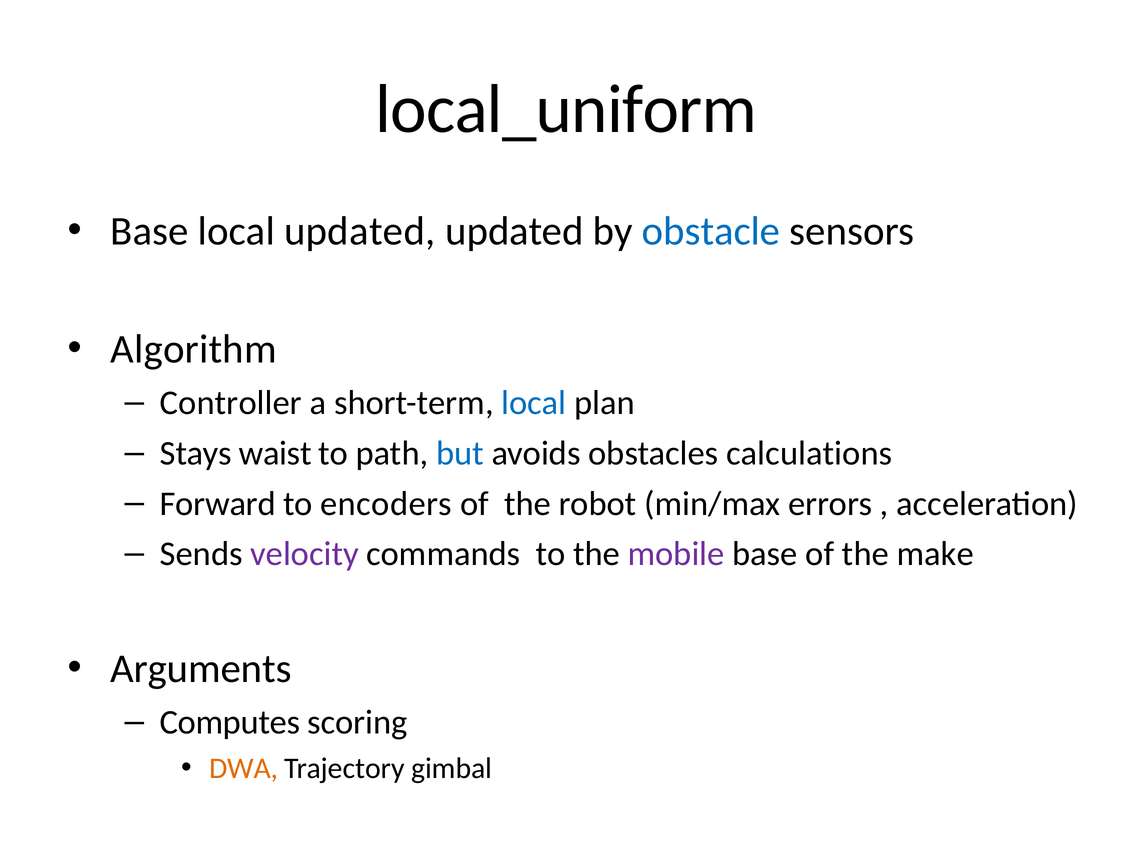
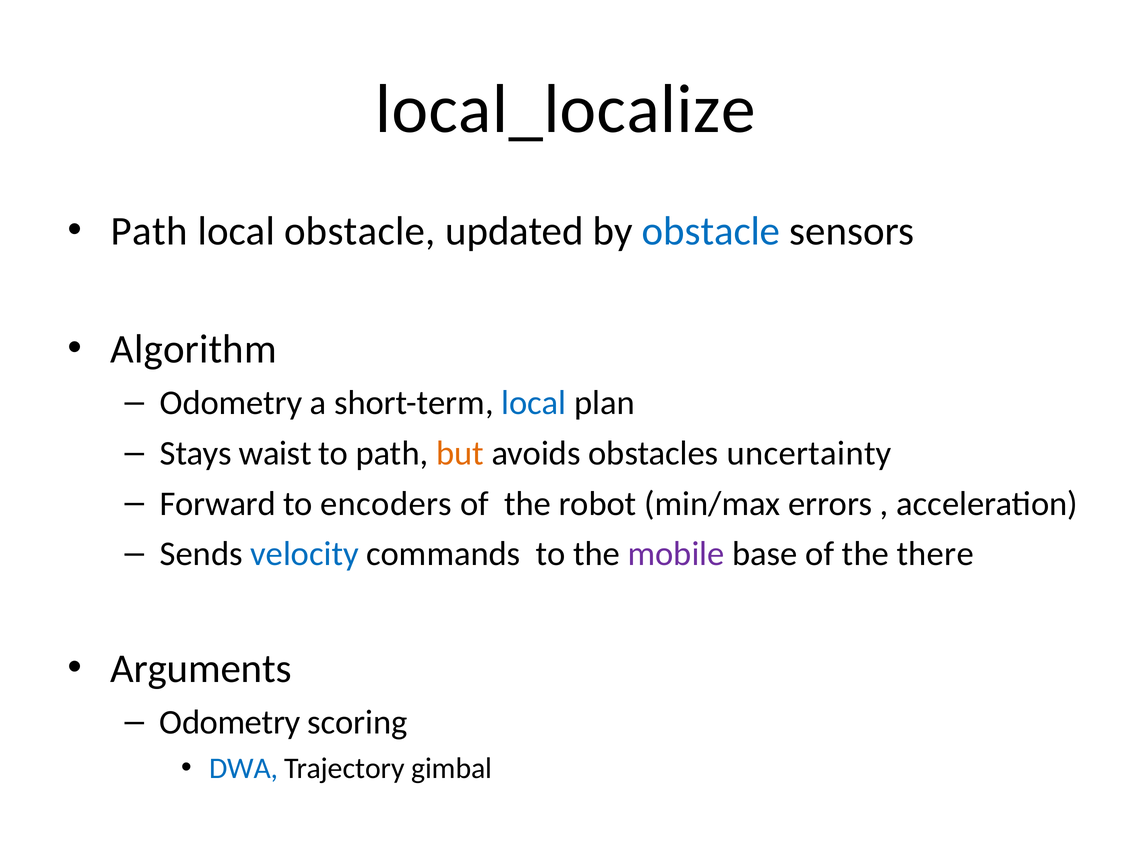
local_uniform: local_uniform -> local_localize (565, 110)
Base: Base -> Path (149, 231)
local updated: updated -> obstacle (360, 231)
Controller: Controller -> Odometry (231, 403)
but colour: blue -> orange (460, 453)
calculations: calculations -> uncertainty (809, 453)
velocity colour: purple -> blue (305, 554)
make: make -> there (935, 554)
Computes: Computes -> Odometry (230, 722)
DWA colour: orange -> blue (244, 768)
